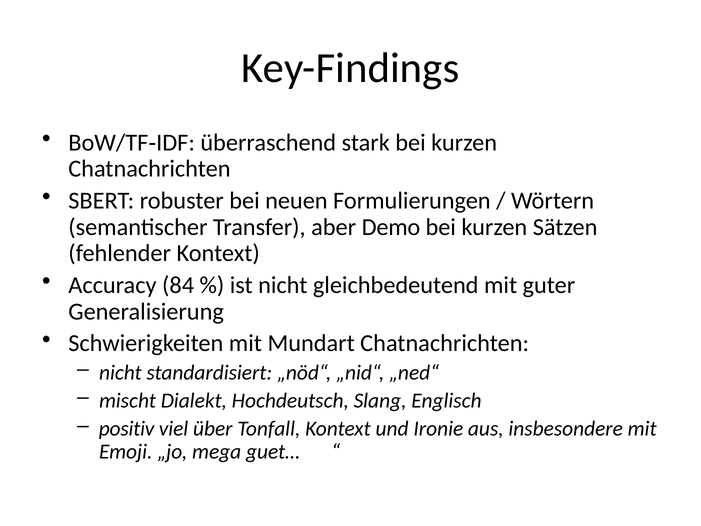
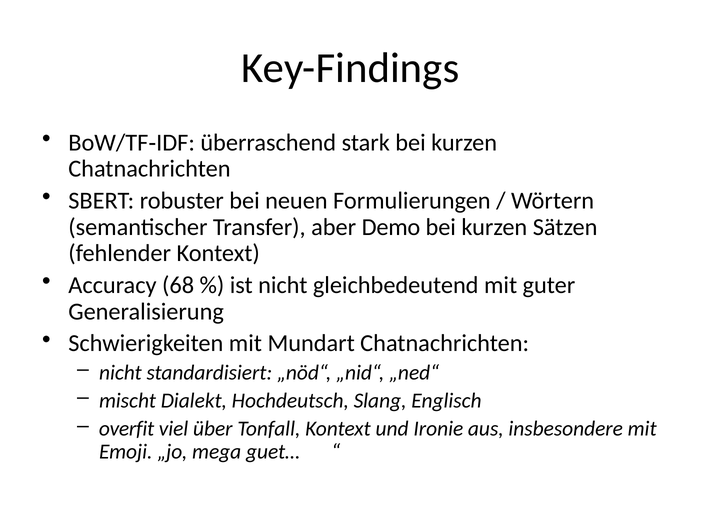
84: 84 -> 68 (178, 285)
positiv: positiv -> overfit (127, 429)
